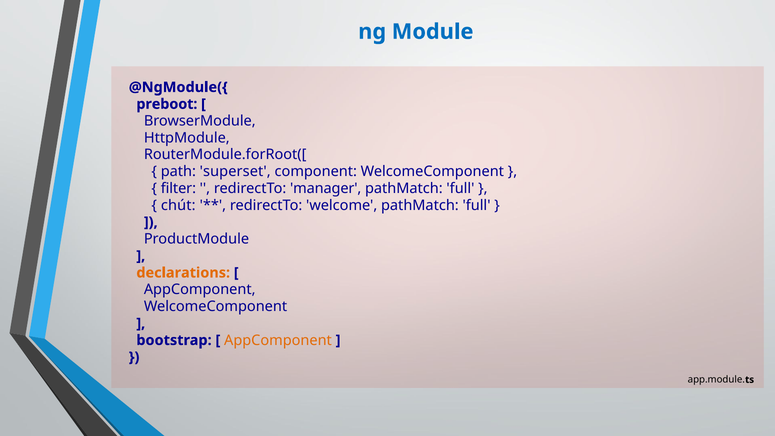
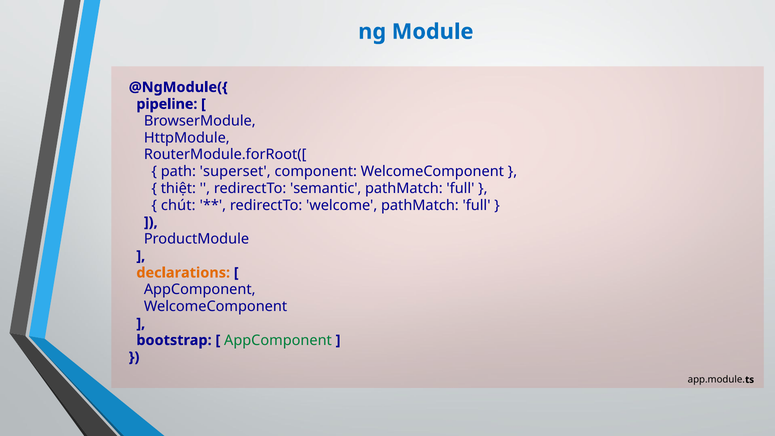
preboot: preboot -> pipeline (167, 104)
filter: filter -> thiệt (178, 188)
manager: manager -> semantic (326, 188)
AppComponent colour: orange -> green (278, 340)
